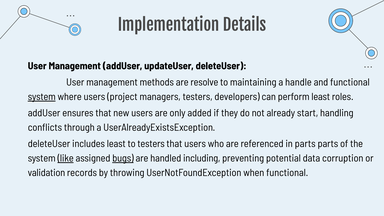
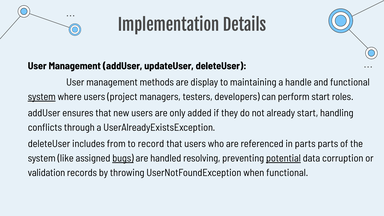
resolve: resolve -> display (204, 82)
perform least: least -> start (321, 97)
includes least: least -> from (116, 144)
to testers: testers -> record (151, 144)
like underline: present -> none (66, 158)
including: including -> resolving (202, 158)
potential underline: none -> present (283, 158)
